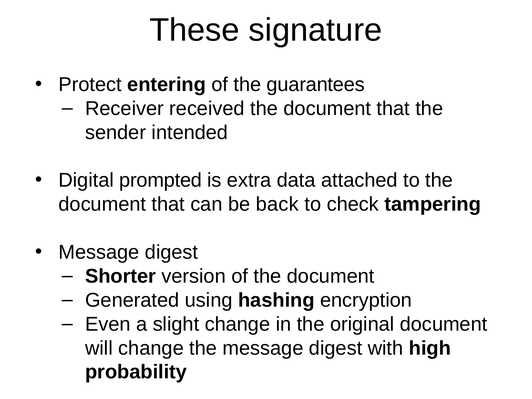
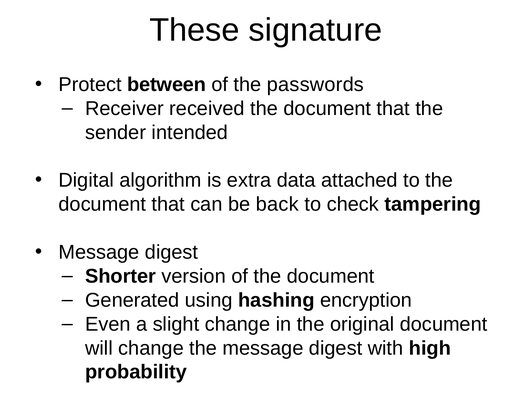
entering: entering -> between (167, 85)
guarantees: guarantees -> passwords (315, 85)
prompted: prompted -> algorithm (160, 180)
